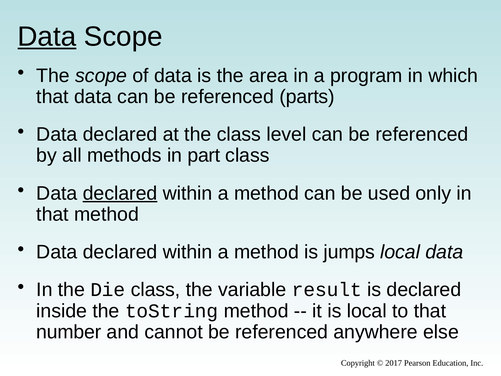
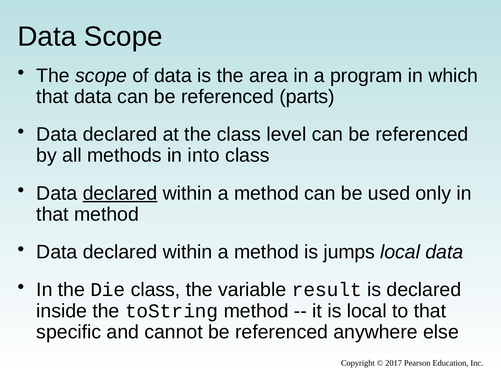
Data underline: present -> none (47, 37)
part: part -> into (204, 155)
number: number -> specific (69, 332)
